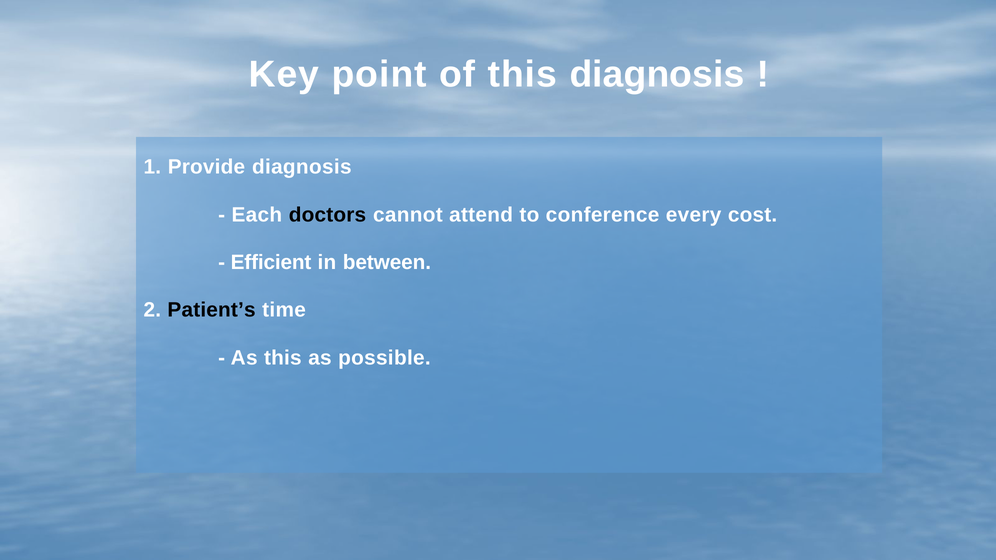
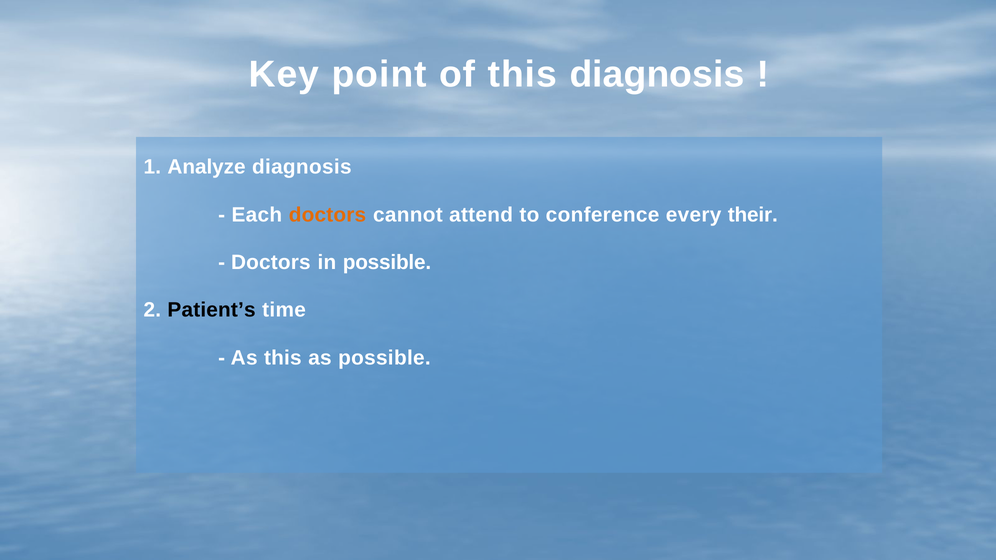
Provide: Provide -> Analyze (207, 167)
doctors colour: black -> orange (327, 215)
cost: cost -> their (753, 215)
Efficient: Efficient -> Doctors (271, 263)
in between: between -> possible (387, 263)
